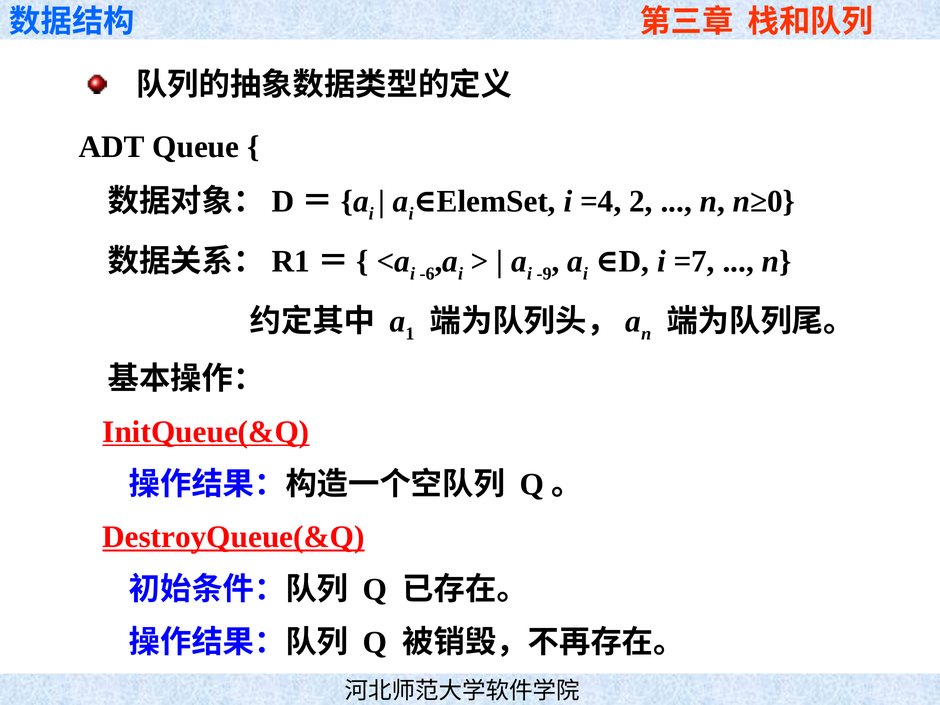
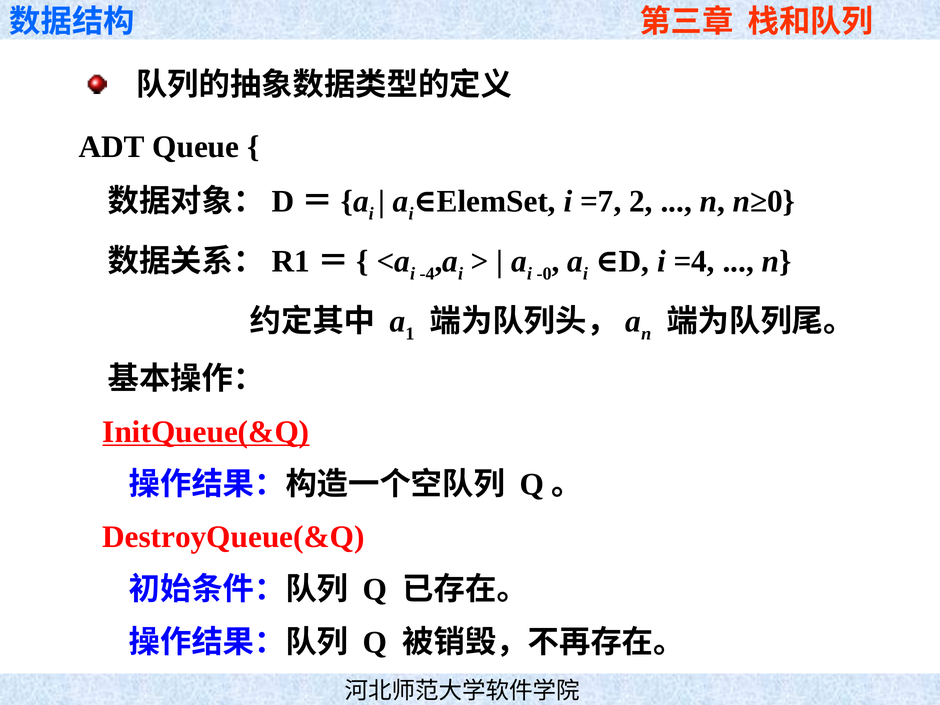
=4: =4 -> =7 (601, 202)
-6: -6 -> -4 (427, 274)
-9: -9 -> -0 (544, 274)
=7: =7 -> =4 (694, 261)
DestroyQueue(&Q underline: present -> none (233, 537)
